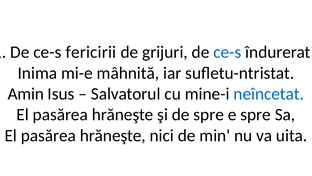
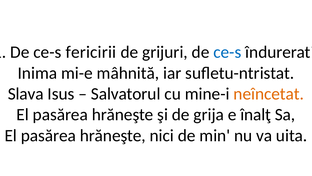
Amin: Amin -> Slava (26, 94)
neîncetat colour: blue -> orange (269, 94)
de spre: spre -> grija (209, 114)
e spre: spre -> înalţ (256, 114)
